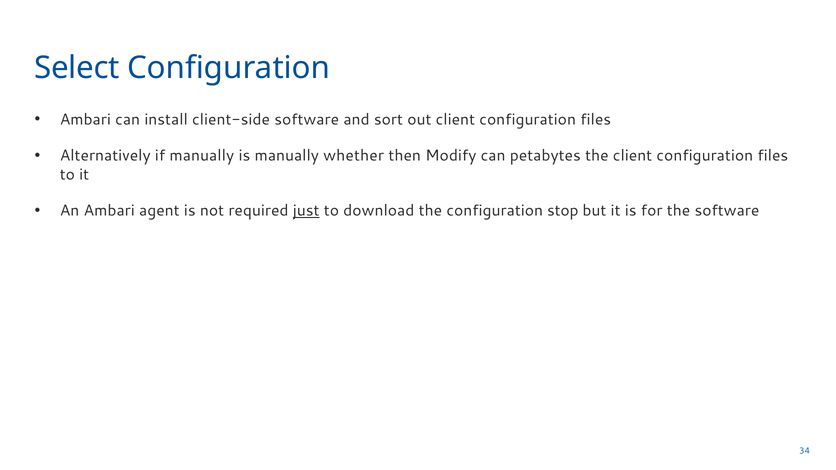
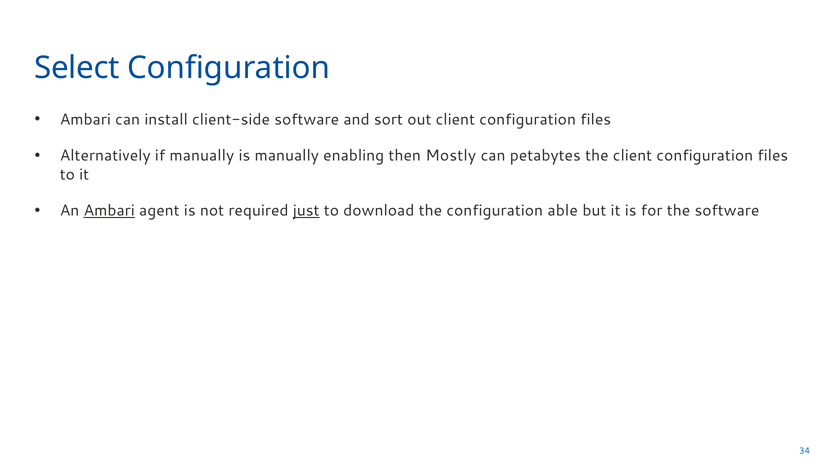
whether: whether -> enabling (354, 156)
Modify: Modify -> Mostly (451, 156)
Ambari underline: none -> present (109, 211)
stop: stop -> able (563, 211)
